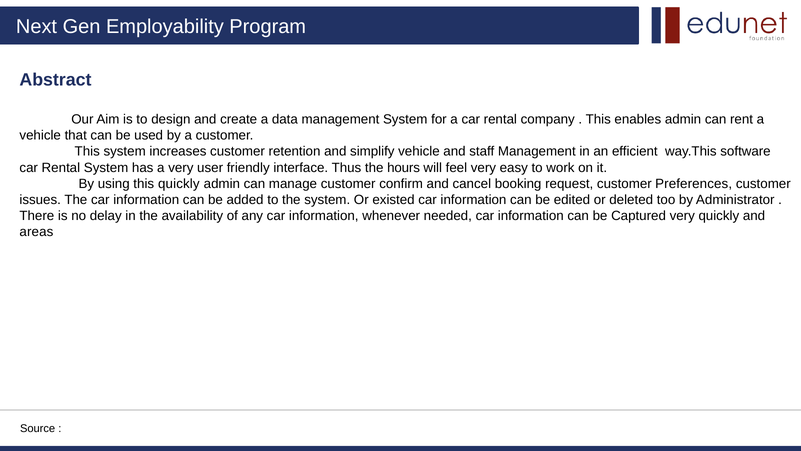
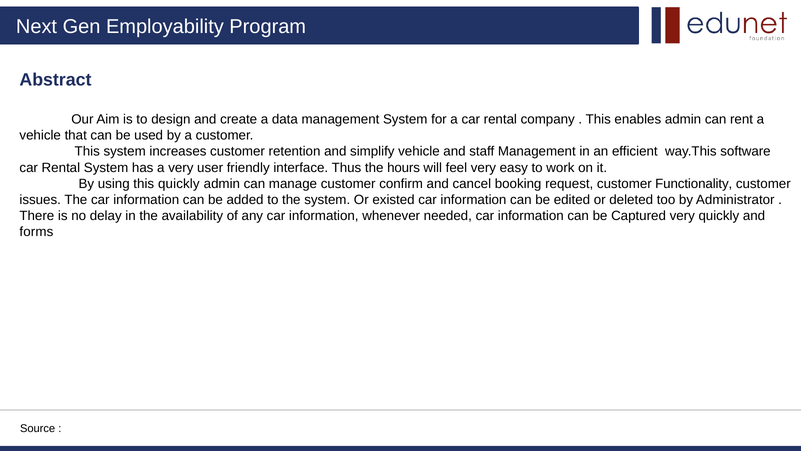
Preferences: Preferences -> Functionality (694, 183)
areas: areas -> forms (36, 232)
